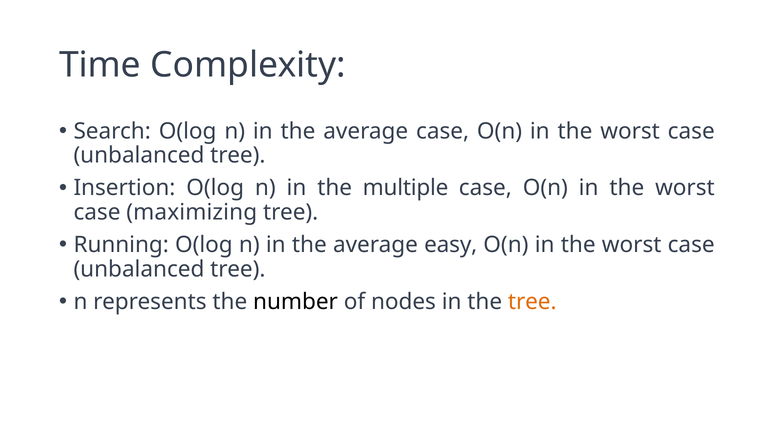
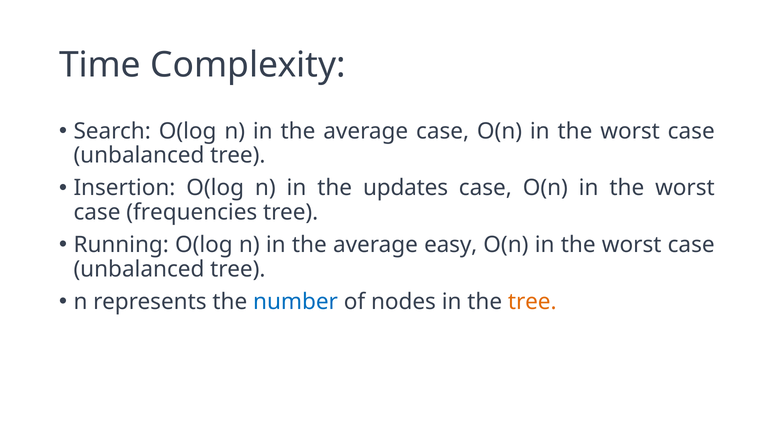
multiple: multiple -> updates (406, 188)
maximizing: maximizing -> frequencies (192, 212)
number colour: black -> blue (296, 301)
